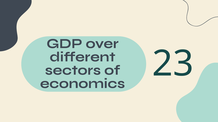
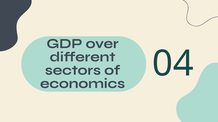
23: 23 -> 04 (173, 64)
